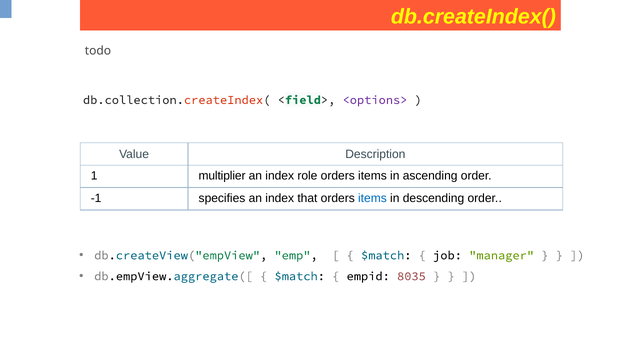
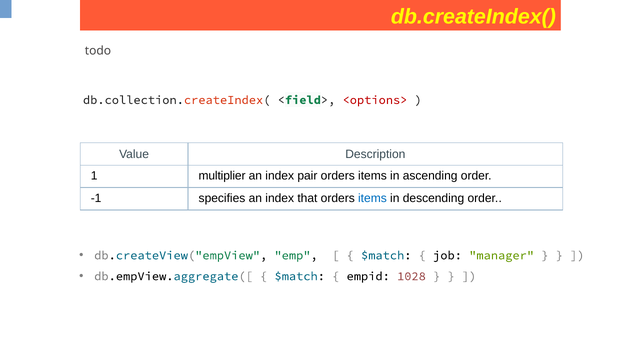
<options> colour: purple -> red (375, 100)
role: role -> pair (307, 176)
8035: 8035 -> 1028 (411, 276)
